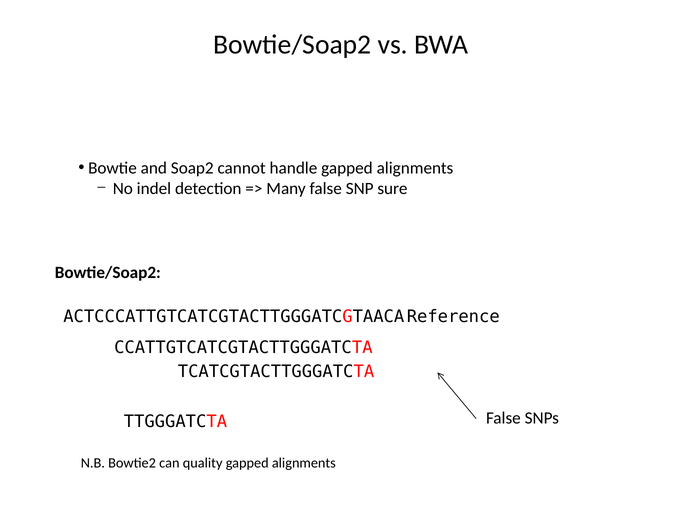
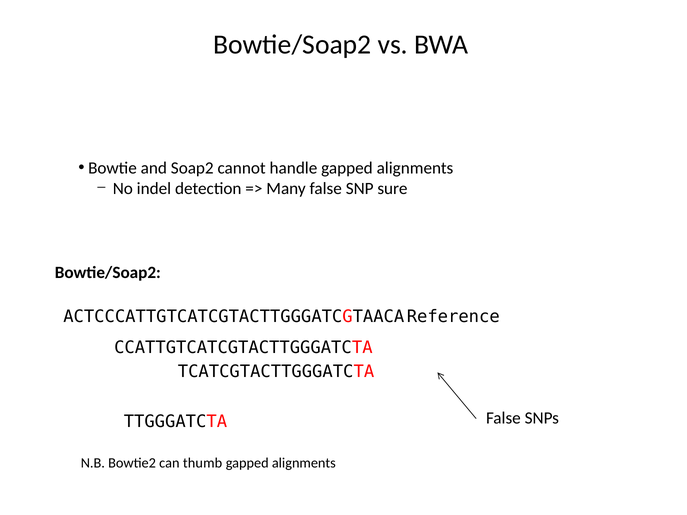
quality: quality -> thumb (203, 463)
